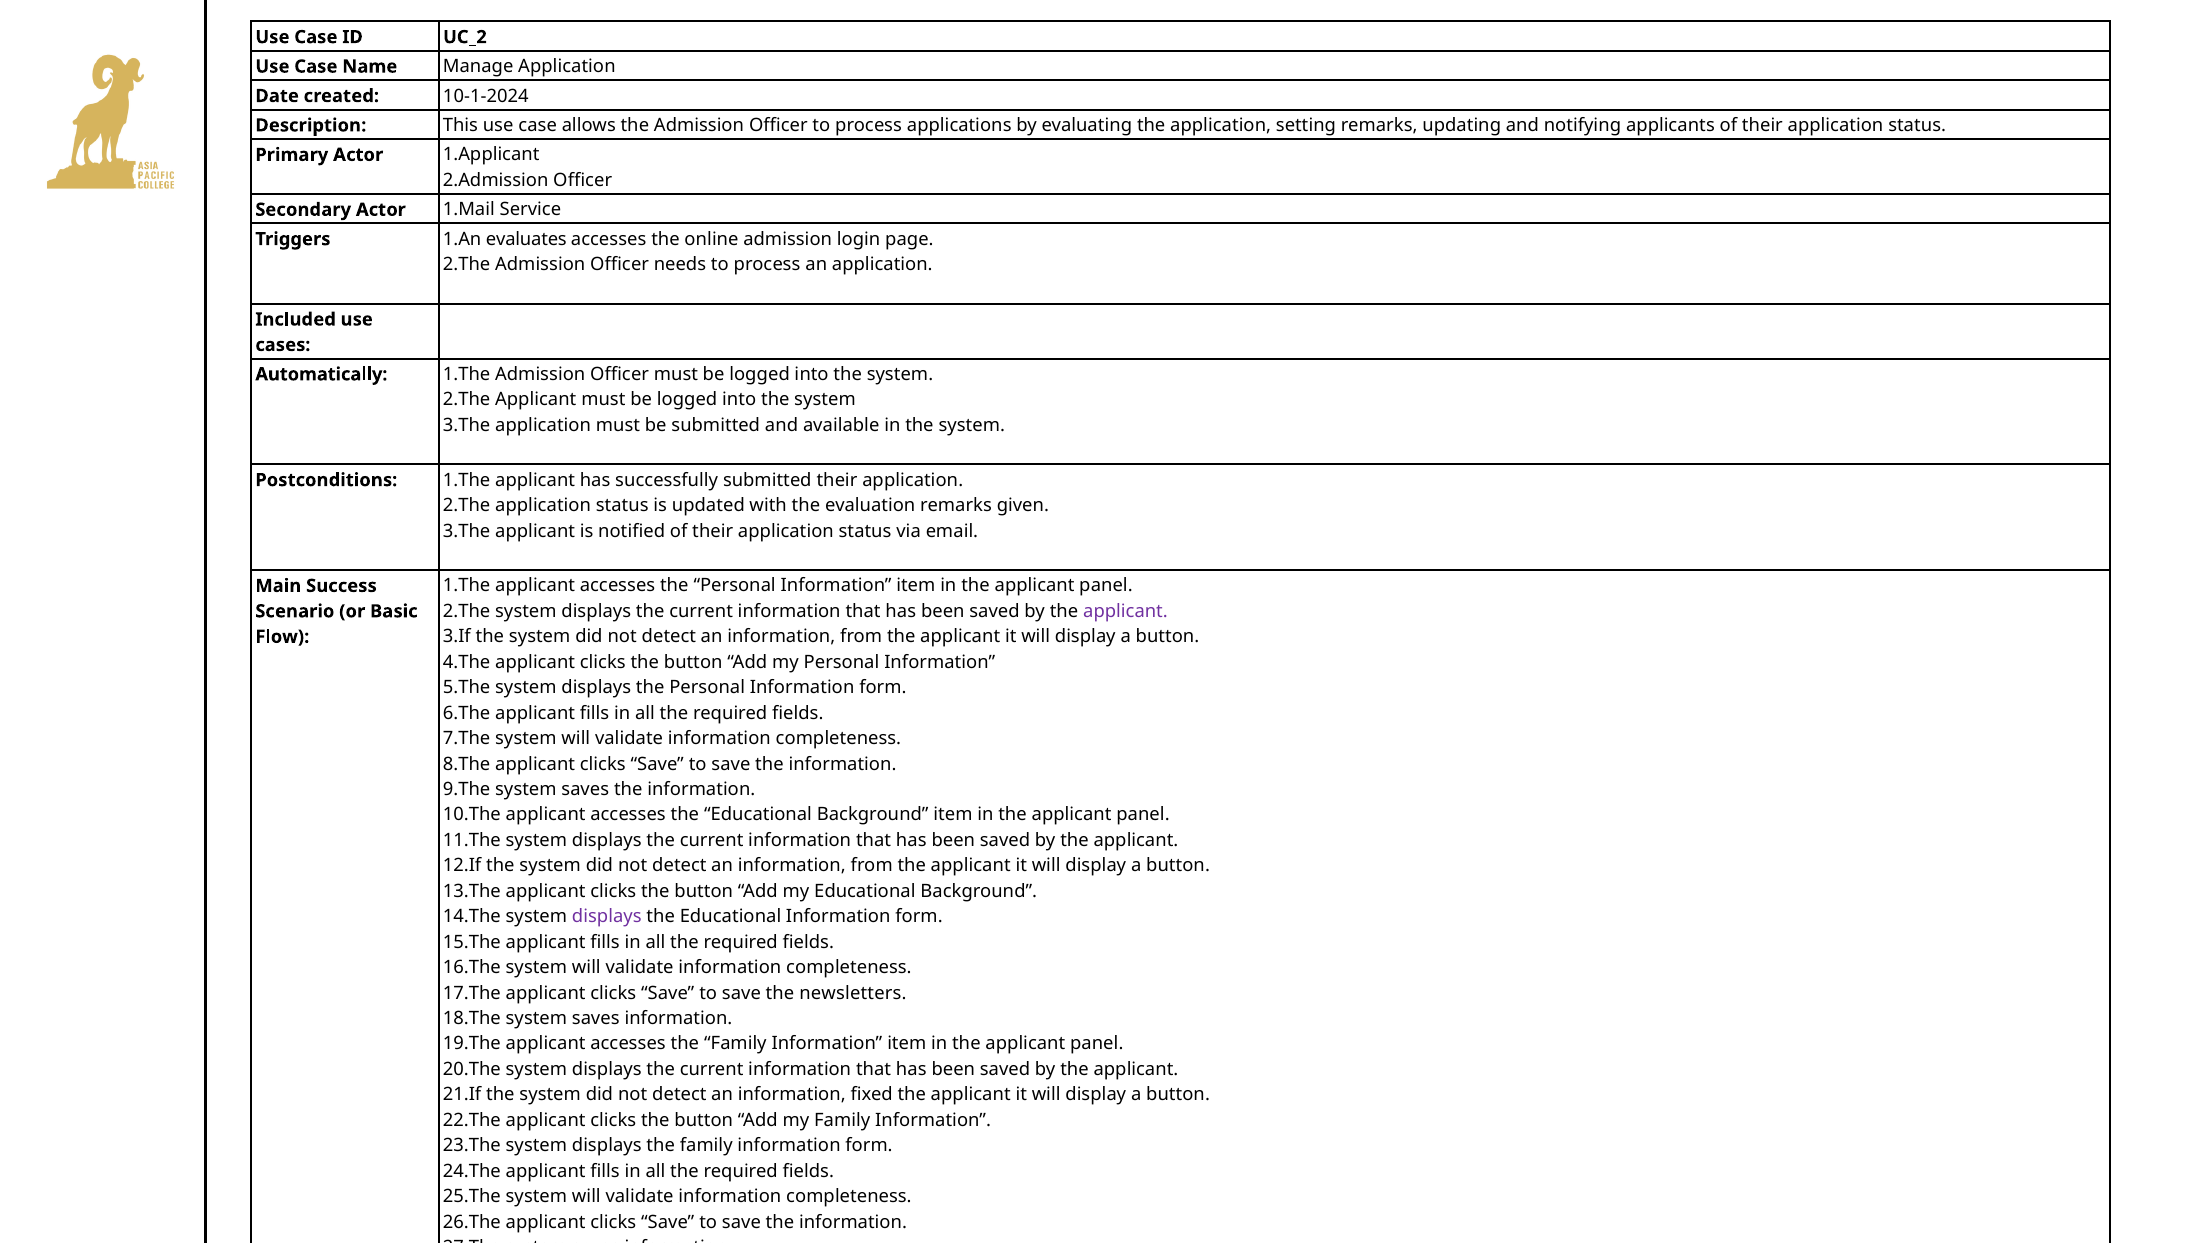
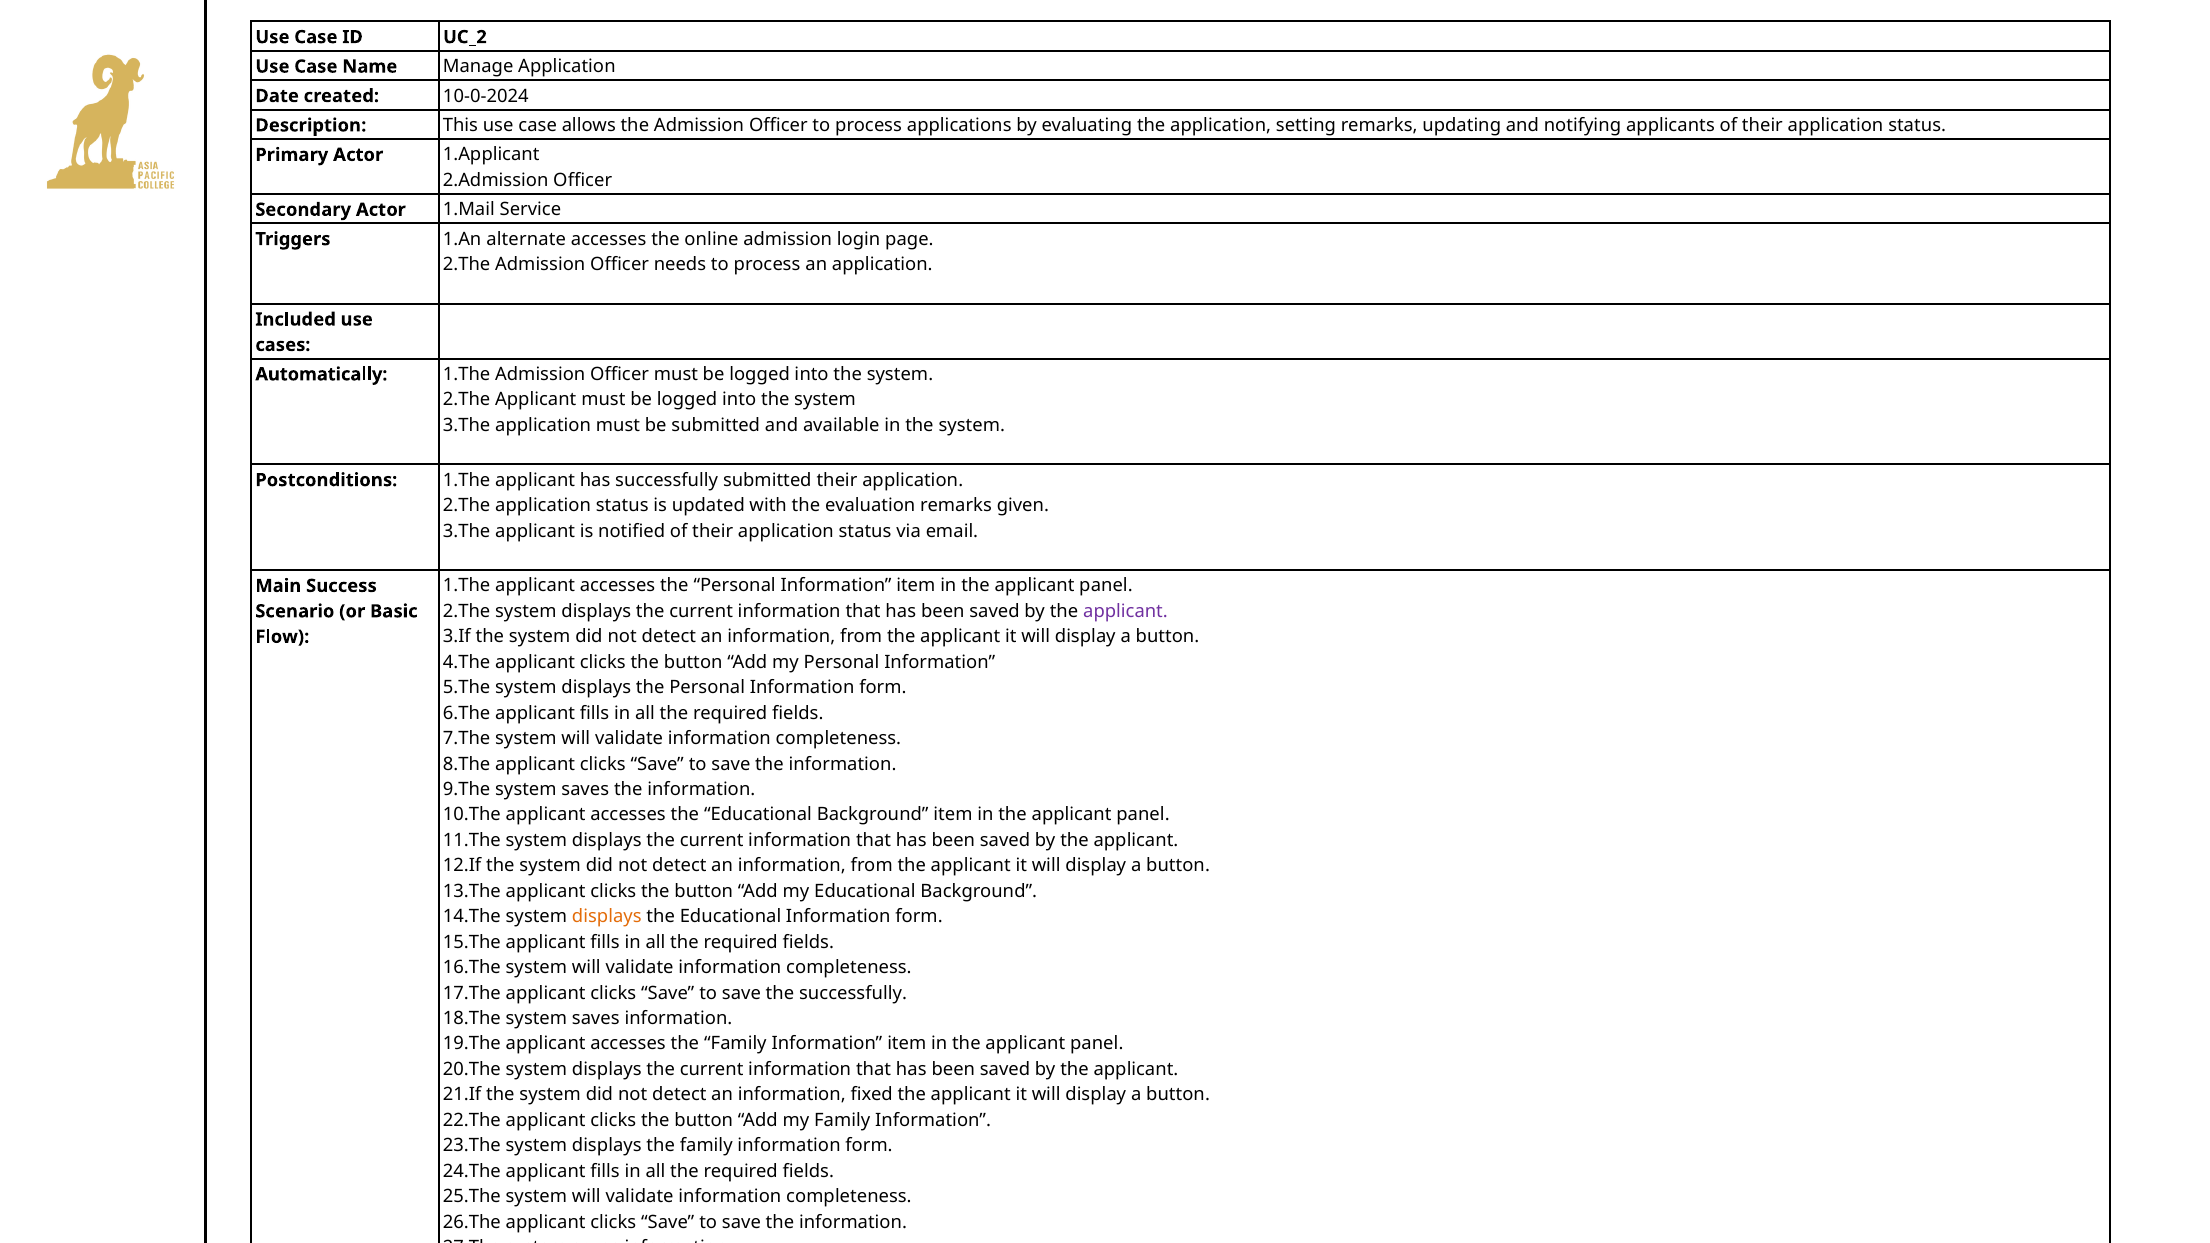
10-1-2024: 10-1-2024 -> 10-0-2024 (486, 96)
evaluates: evaluates -> alternate (526, 239)
displays colour: purple -> orange (607, 917)
the newsletters: newsletters -> successfully (853, 993)
